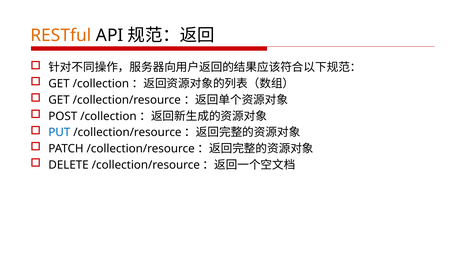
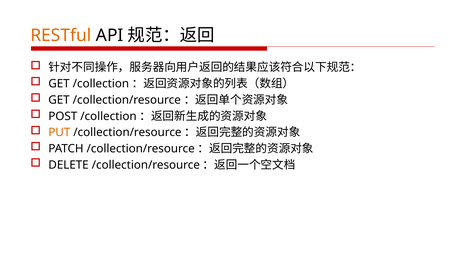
PUT colour: blue -> orange (59, 132)
